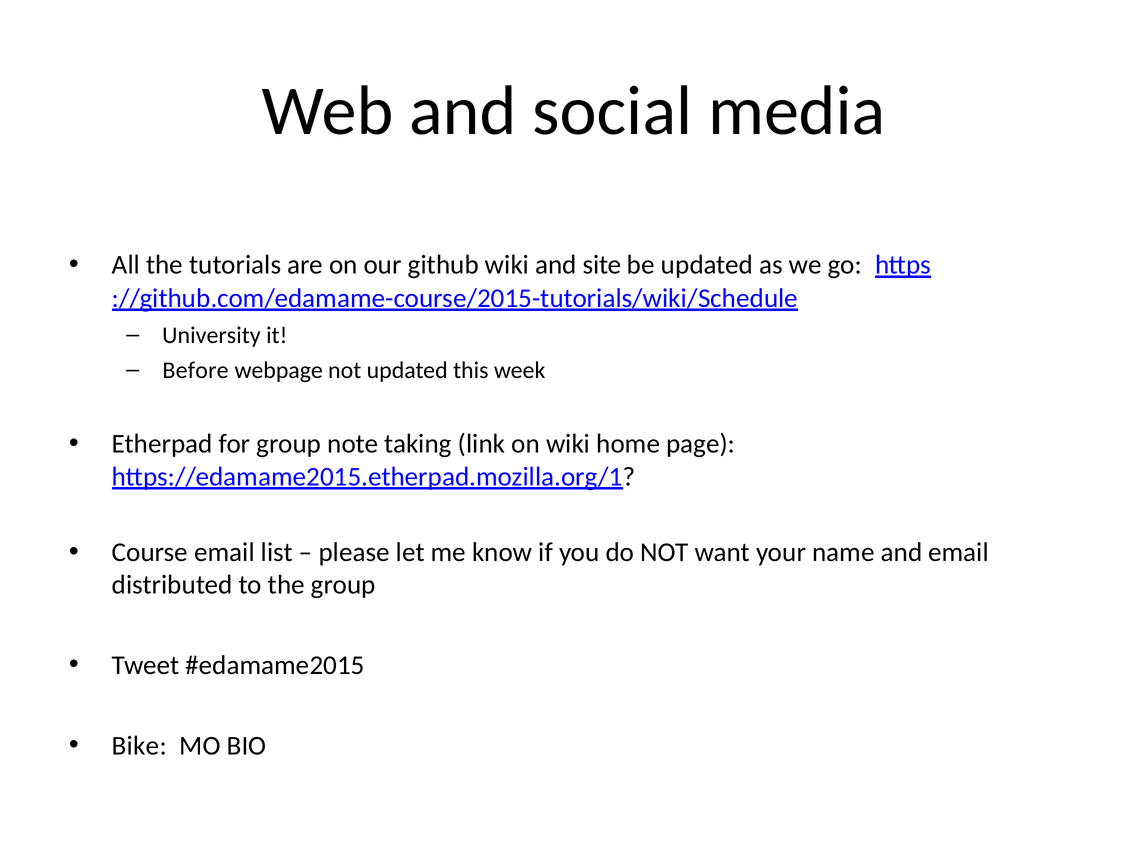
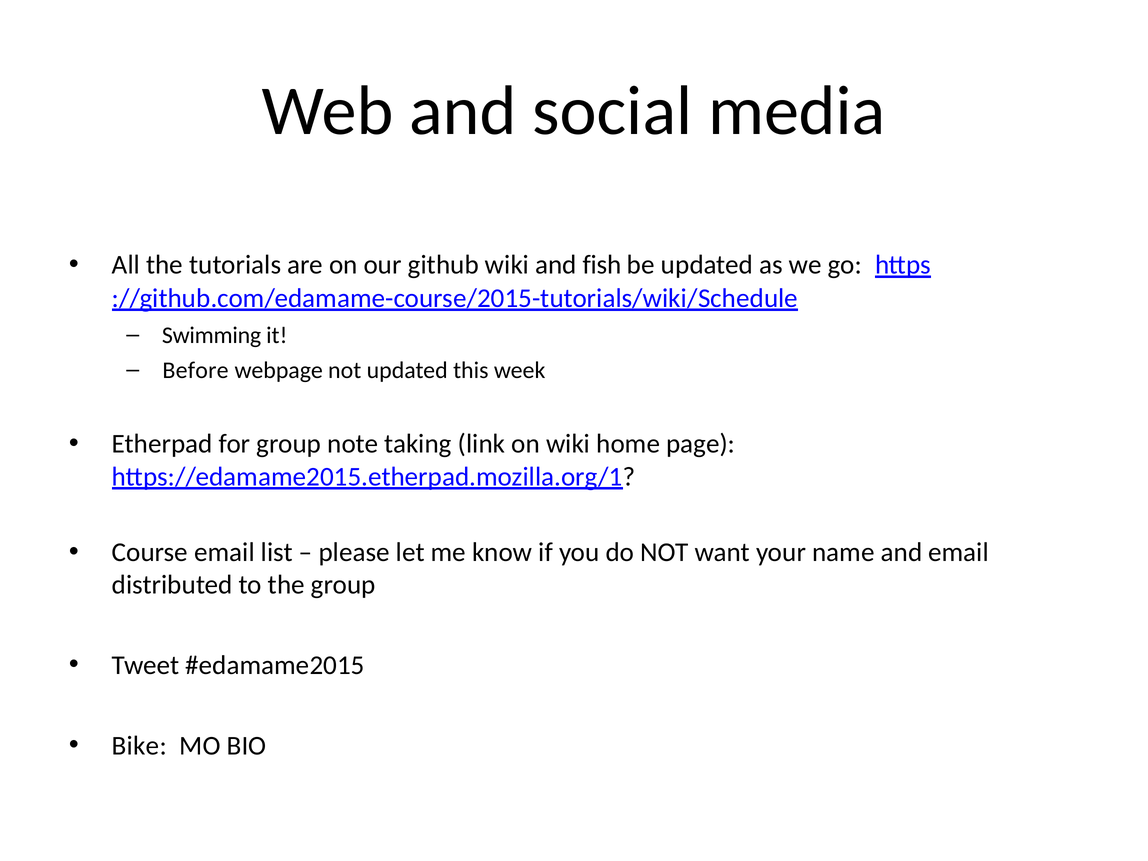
site: site -> fish (602, 265)
University: University -> Swimming (212, 335)
